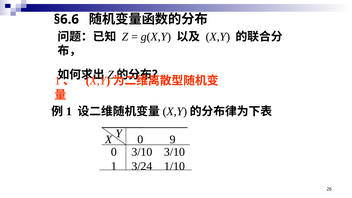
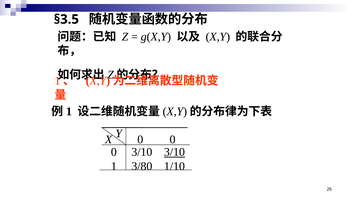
§6.6: §6.6 -> §3.5 (66, 19)
9: 9 -> 0 (173, 139)
3/10 underline: none -> present (174, 152)
3/24: 3/24 -> 3/80 (142, 166)
